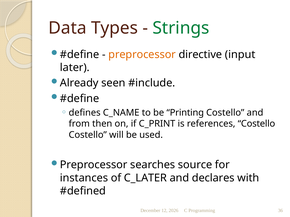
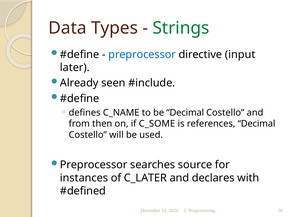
preprocessor colour: orange -> blue (142, 55)
be Printing: Printing -> Decimal (185, 113)
C_PRINT: C_PRINT -> C_SOME (157, 124)
references Costello: Costello -> Decimal (256, 124)
